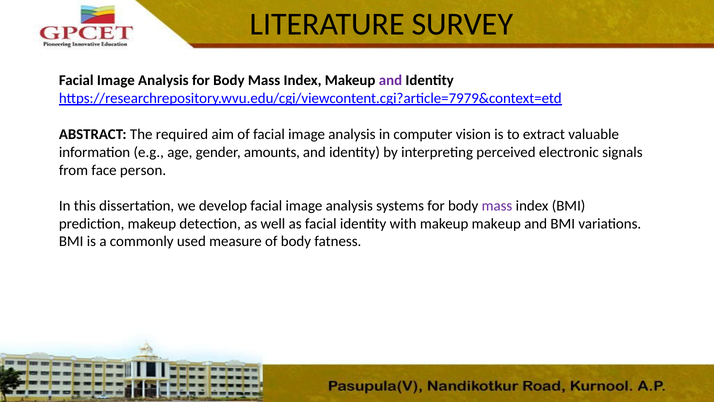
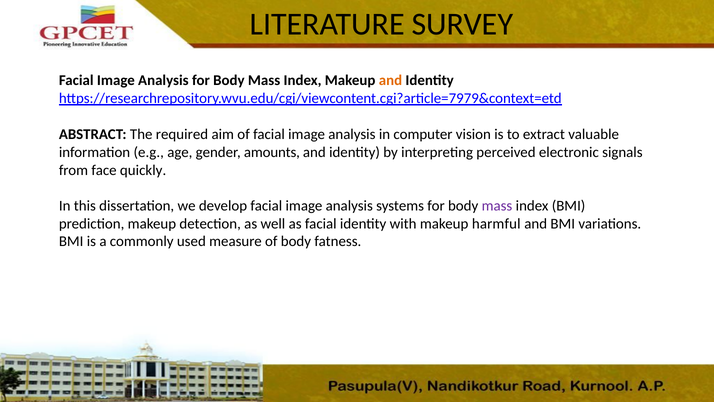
and colour: purple -> orange (390, 80)
person: person -> quickly (143, 170)
makeup makeup: makeup -> harmful (496, 223)
